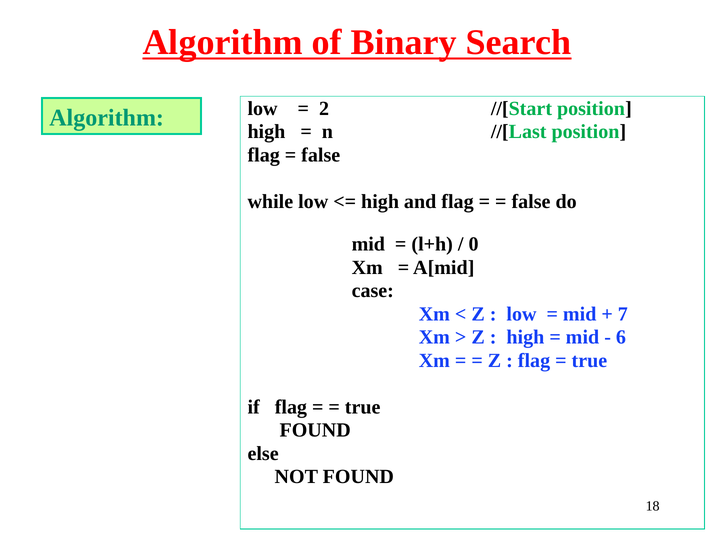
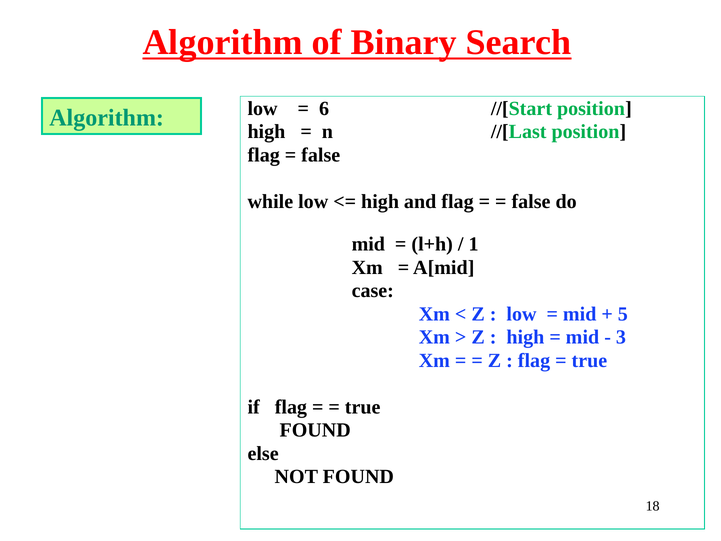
2: 2 -> 6 (324, 109)
0: 0 -> 1 (474, 244)
7: 7 -> 5 (623, 314)
6: 6 -> 3 (621, 337)
